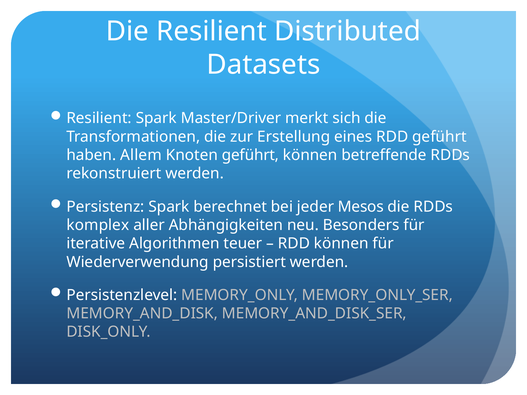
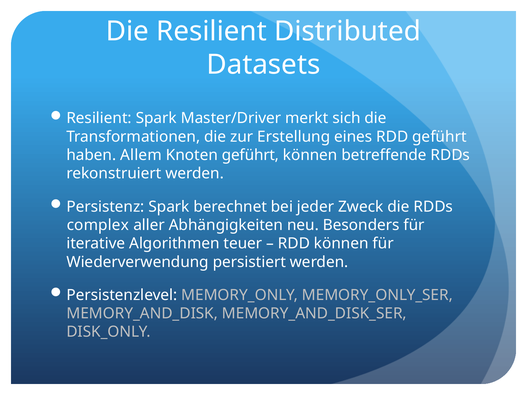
Mesos: Mesos -> Zweck (361, 207)
komplex: komplex -> complex (98, 225)
